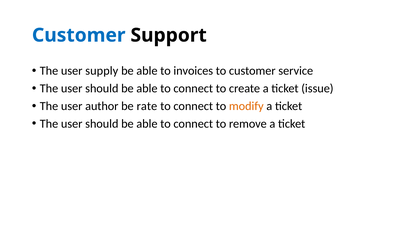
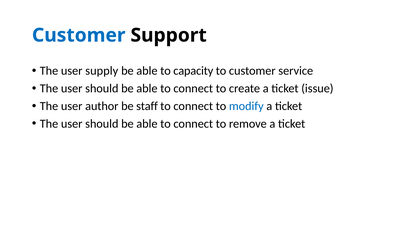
invoices: invoices -> capacity (193, 71)
rate: rate -> staff (147, 106)
modify colour: orange -> blue (246, 106)
